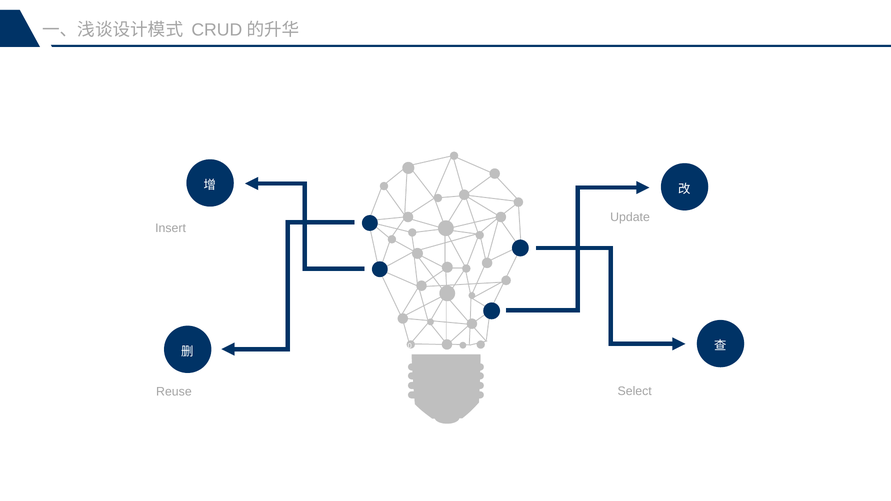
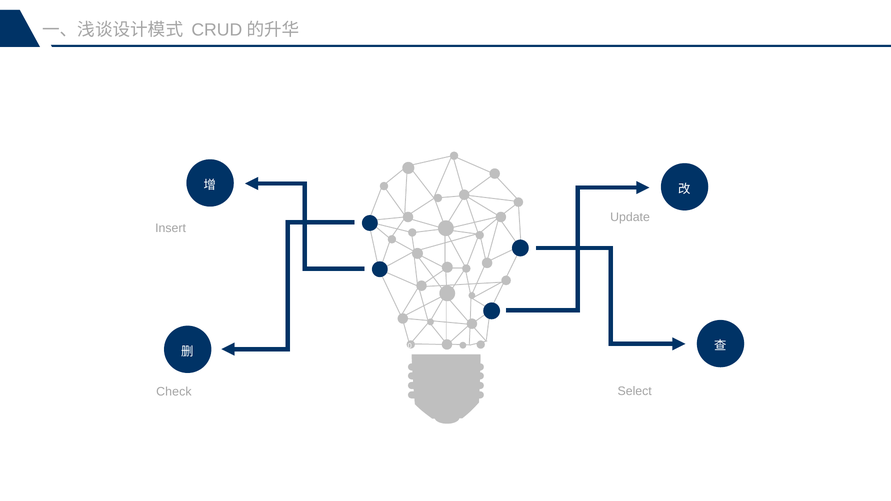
Reuse: Reuse -> Check (174, 392)
